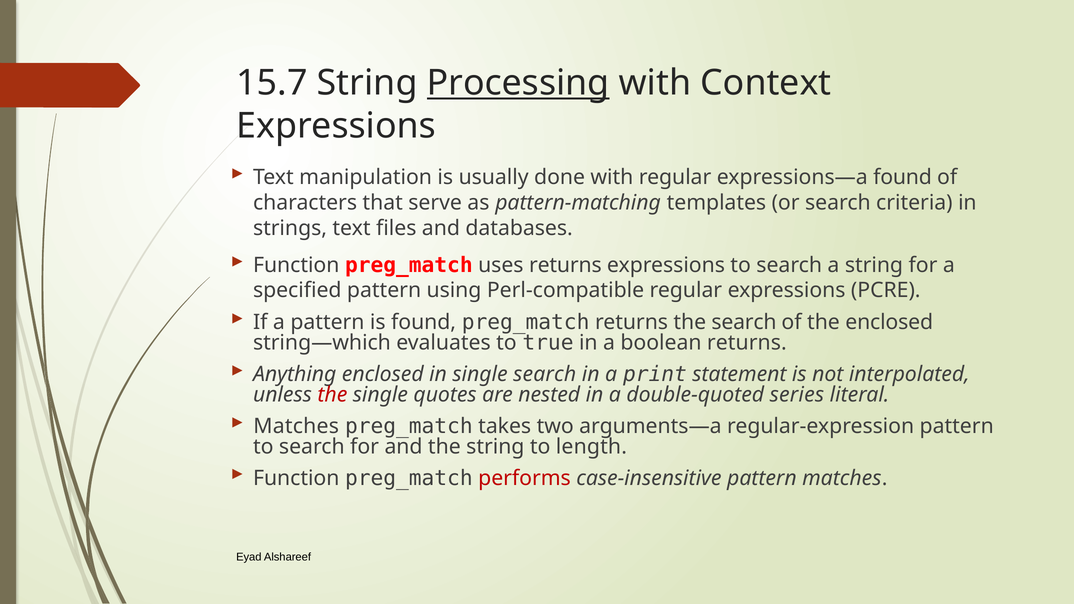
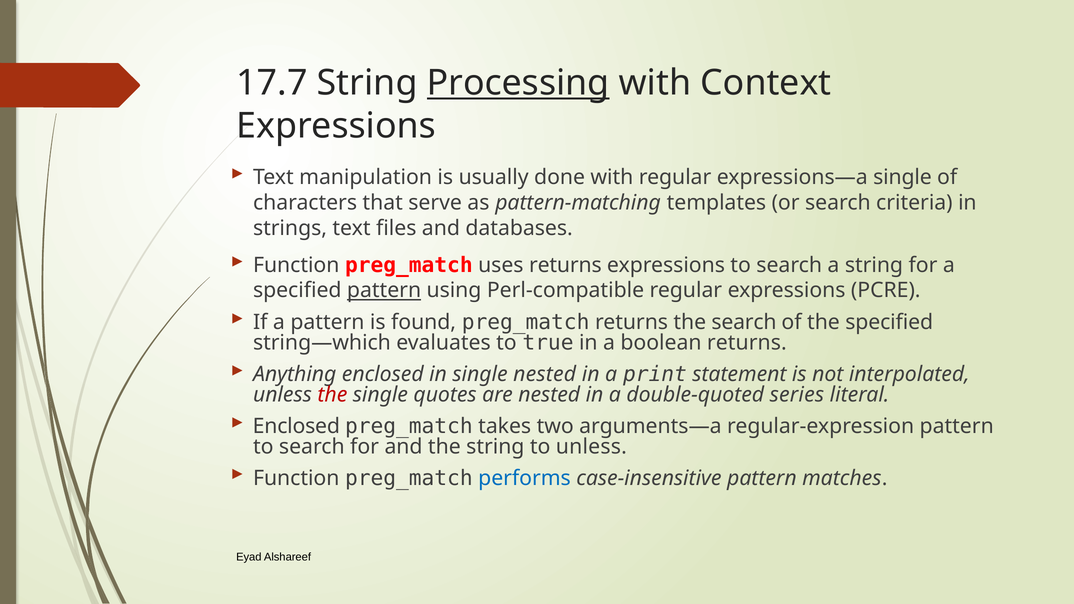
15.7: 15.7 -> 17.7 (272, 83)
expressions—a found: found -> single (902, 177)
pattern underline: none -> present (384, 291)
the enclosed: enclosed -> specified (889, 322)
single search: search -> nested (545, 374)
Matches: Matches -> Enclosed (296, 426)
to length: length -> unless (591, 447)
performs colour: red -> blue (525, 478)
